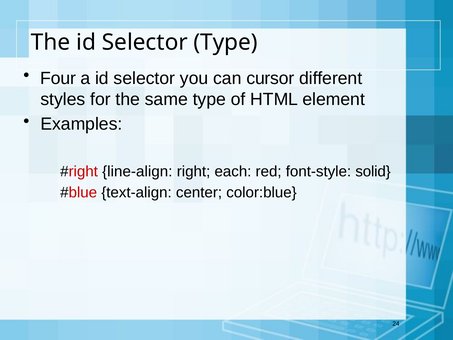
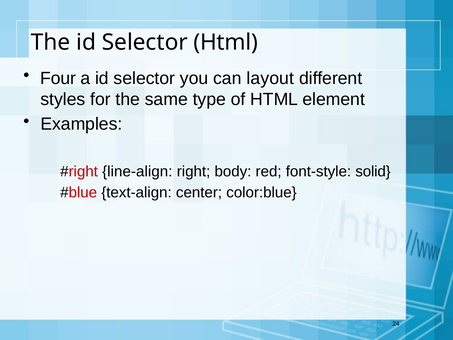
Selector Type: Type -> Html (226, 42)
cursor: cursor -> layout (270, 78)
each: each -> body (233, 171)
